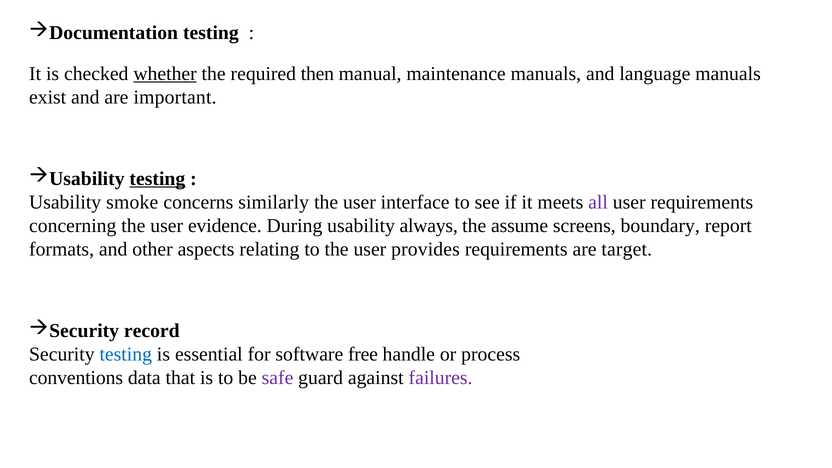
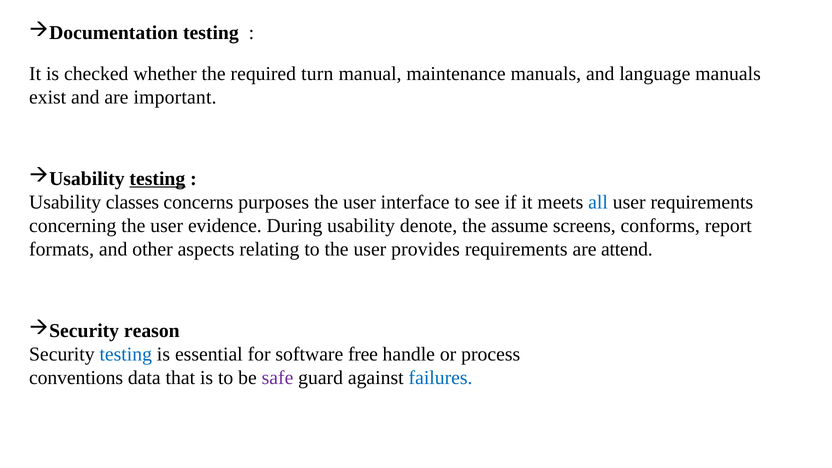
whether underline: present -> none (165, 74)
then: then -> turn (317, 74)
smoke: smoke -> classes (132, 202)
similarly: similarly -> purposes (274, 202)
all colour: purple -> blue (598, 202)
always: always -> denote (429, 226)
boundary: boundary -> conforms (660, 226)
target: target -> attend (627, 249)
record: record -> reason (152, 331)
failures colour: purple -> blue (441, 378)
